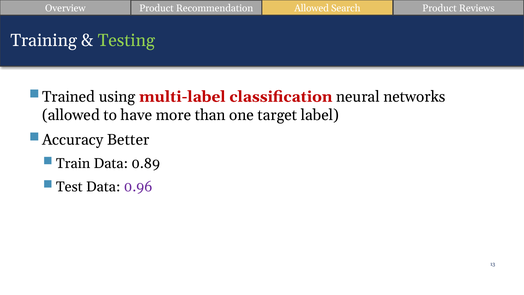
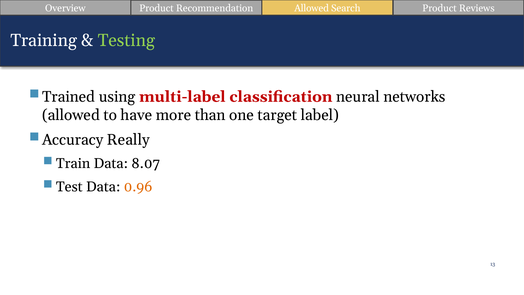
Better: Better -> Really (128, 140)
0.89: 0.89 -> 8.07 (146, 163)
0.96 colour: purple -> orange (138, 186)
